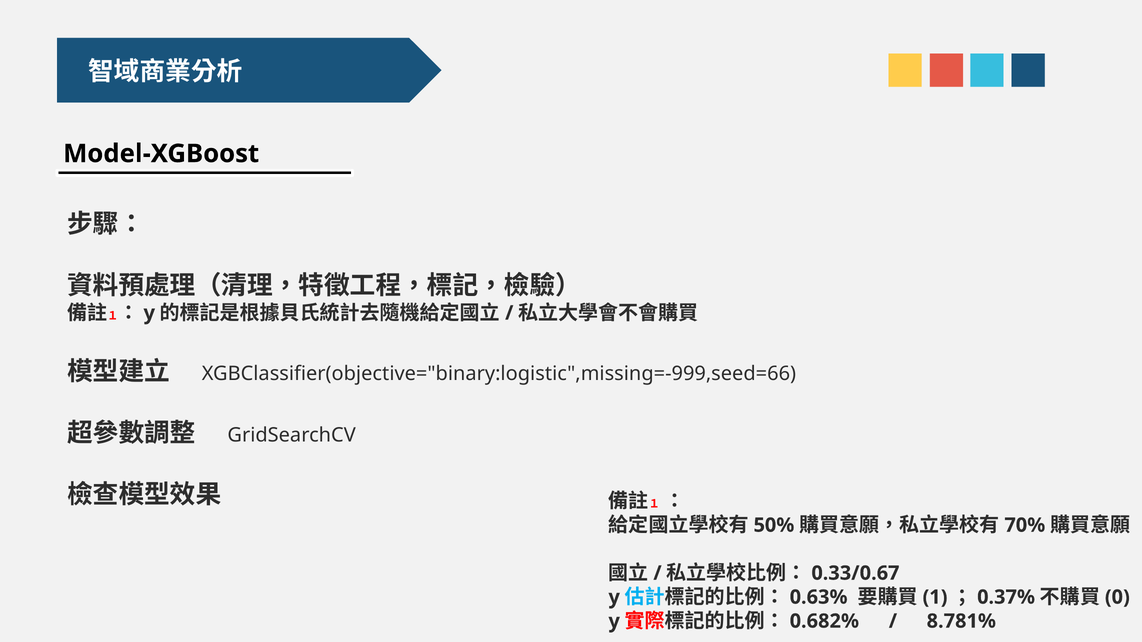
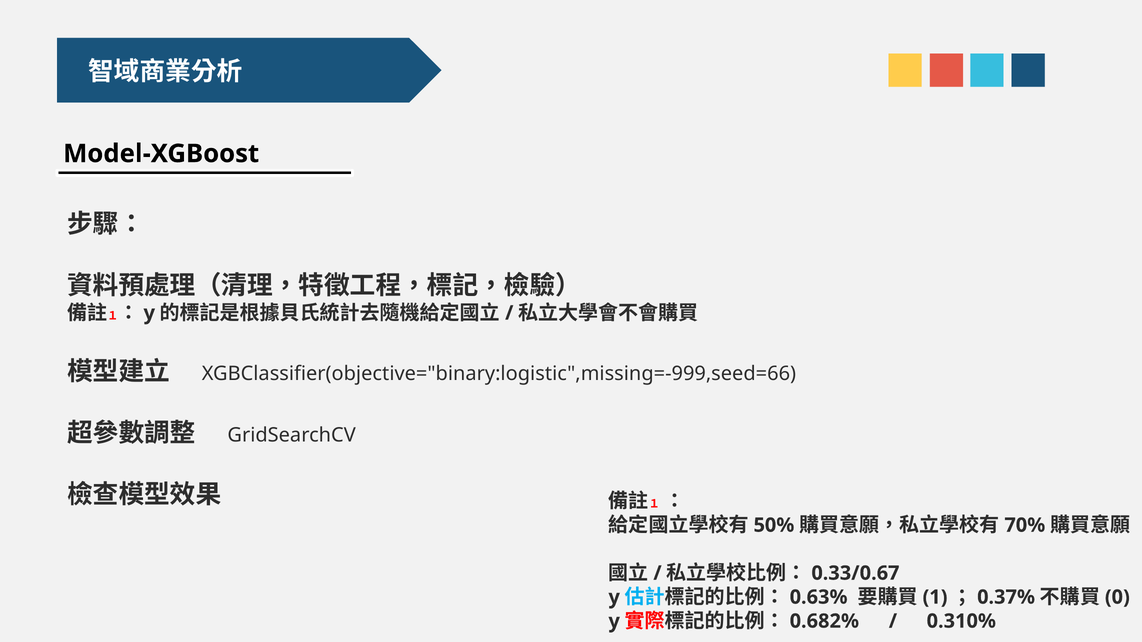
8.781%: 8.781% -> 0.310% (961, 621)
